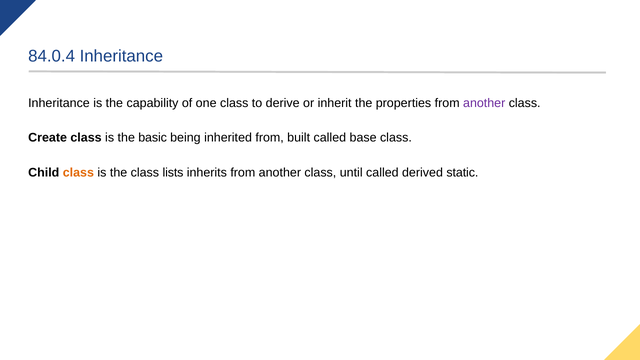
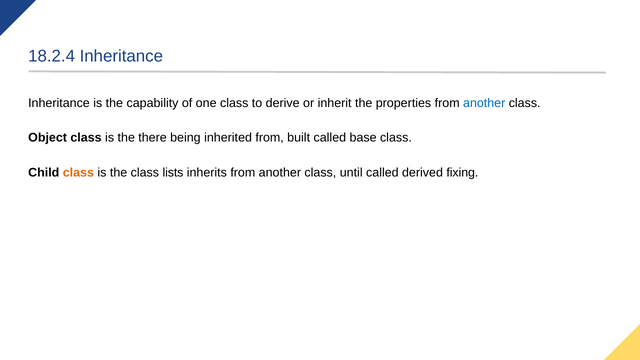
84.0.4: 84.0.4 -> 18.2.4 (52, 56)
another colour: purple -> blue (484, 103)
Create: Create -> Object (48, 138)
basic: basic -> there (153, 138)
static: static -> fixing (462, 173)
